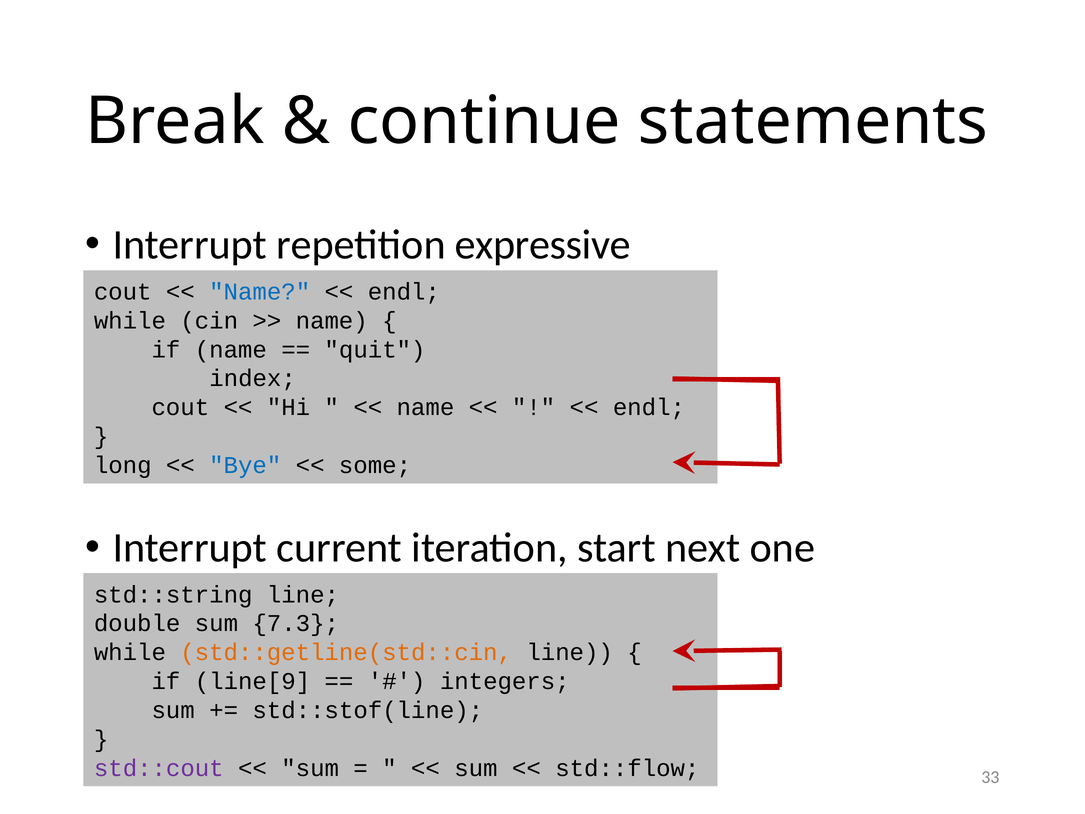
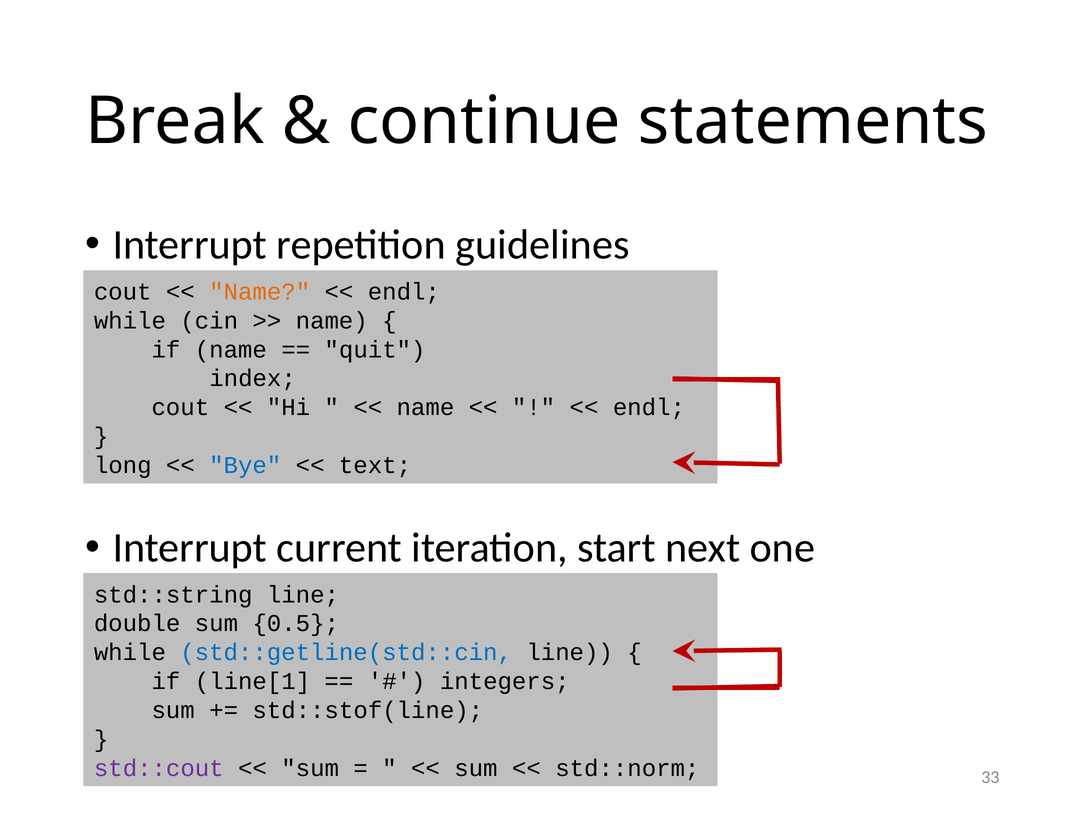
expressive: expressive -> guidelines (542, 245)
Name colour: blue -> orange (260, 292)
some: some -> text (375, 465)
7.3: 7.3 -> 0.5 (296, 623)
std::getline(std::cin colour: orange -> blue (346, 652)
line[9: line[9 -> line[1 (252, 681)
std::flow: std::flow -> std::norm (627, 768)
